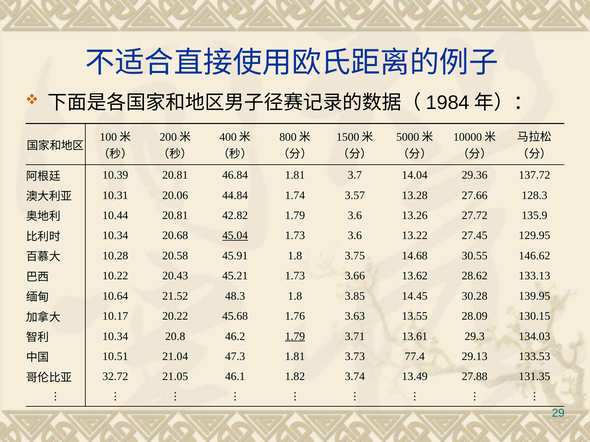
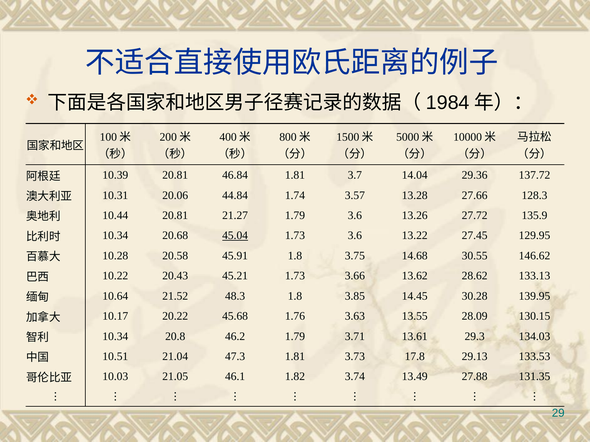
42.82: 42.82 -> 21.27 (235, 216)
1.79 underline: present -> none (295, 337)
77.4: 77.4 -> 17.8 (415, 357)
32.72: 32.72 -> 10.03 (115, 377)
